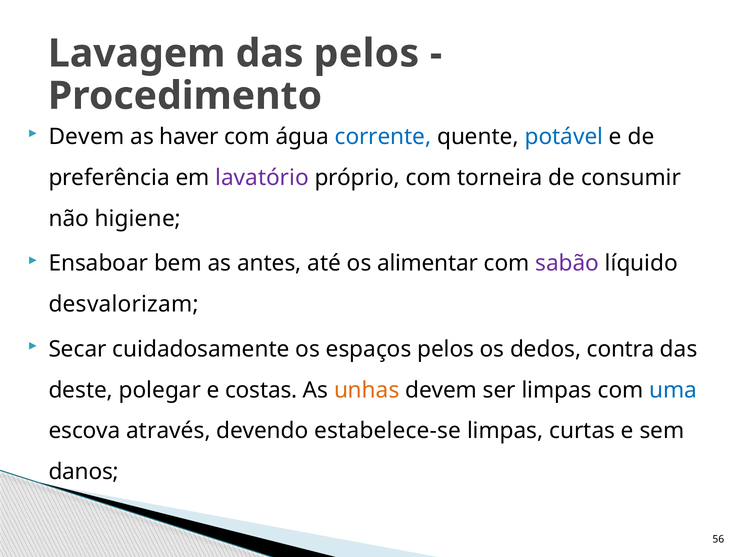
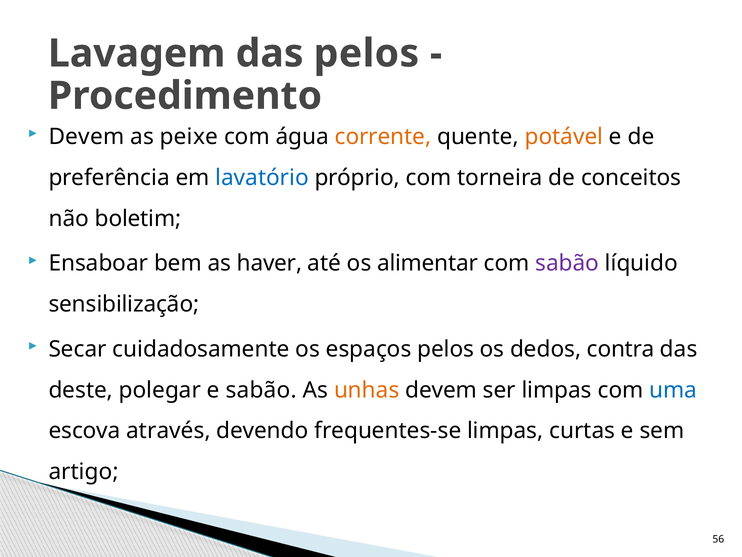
haver: haver -> peixe (189, 137)
corrente colour: blue -> orange (383, 137)
potável colour: blue -> orange (564, 137)
lavatório colour: purple -> blue (262, 178)
consumir: consumir -> conceitos (631, 178)
higiene: higiene -> boletim (138, 218)
antes: antes -> haver (269, 263)
desvalorizam: desvalorizam -> sensibilização (124, 304)
e costas: costas -> sabão (261, 390)
estabelece-se: estabelece-se -> frequentes-se (388, 430)
danos: danos -> artigo (84, 471)
